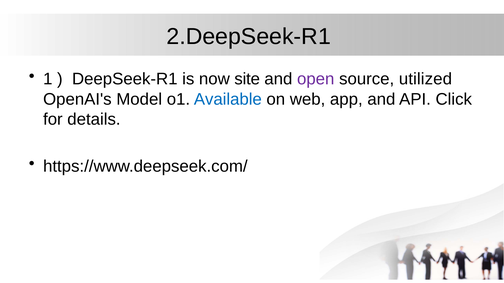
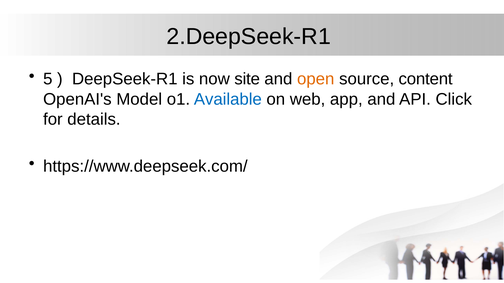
1: 1 -> 5 (48, 79)
open colour: purple -> orange (316, 79)
utilized: utilized -> content (426, 79)
